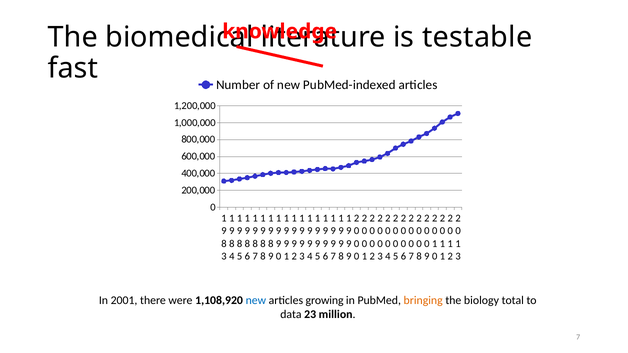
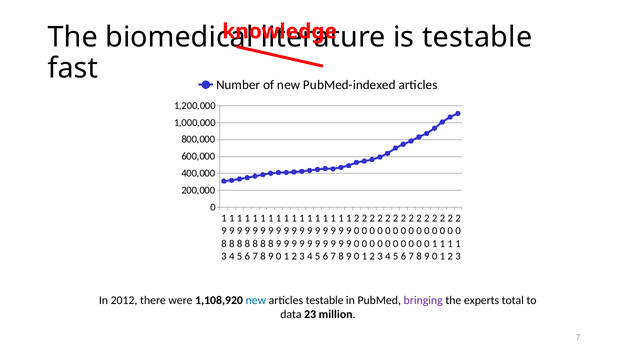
2001: 2001 -> 2012 (124, 301)
articles growing: growing -> testable (325, 301)
bringing colour: orange -> purple (423, 301)
biology: biology -> experts (482, 301)
